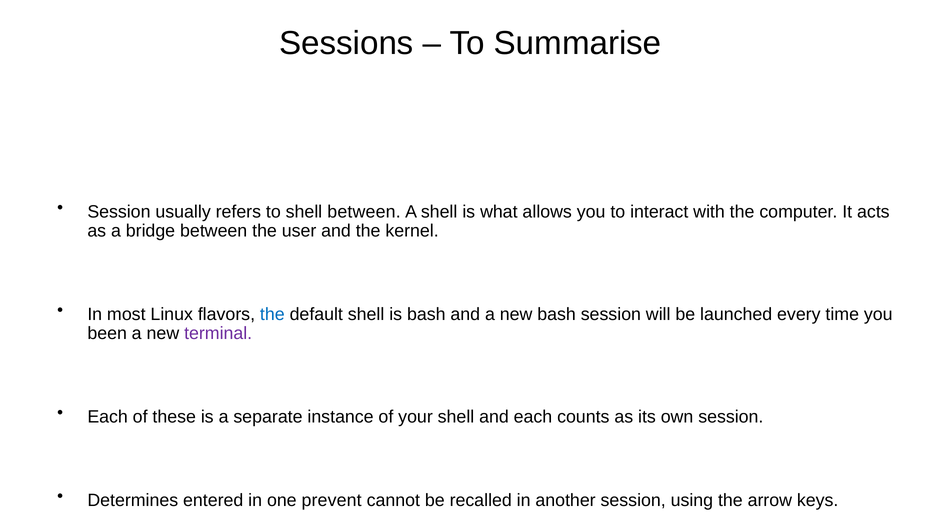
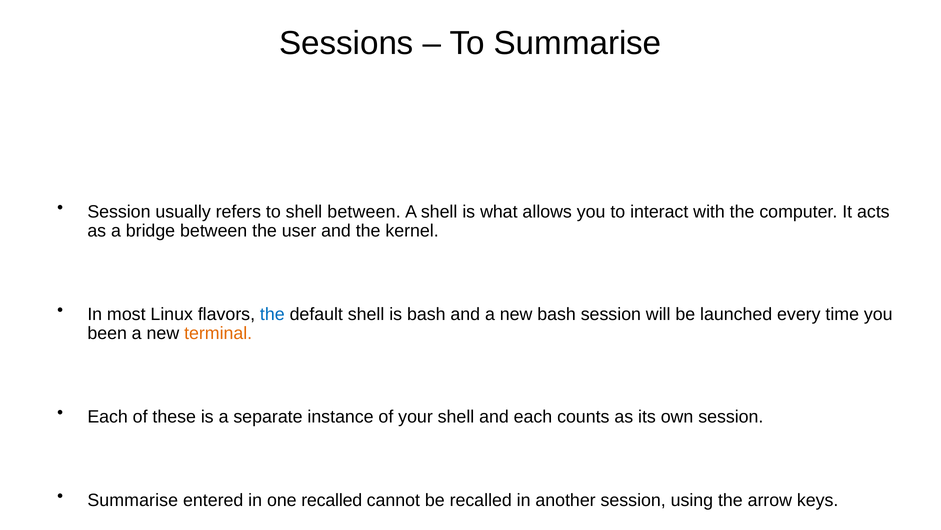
terminal colour: purple -> orange (218, 333)
Determines: Determines -> Summarise (133, 500)
one prevent: prevent -> recalled (332, 500)
